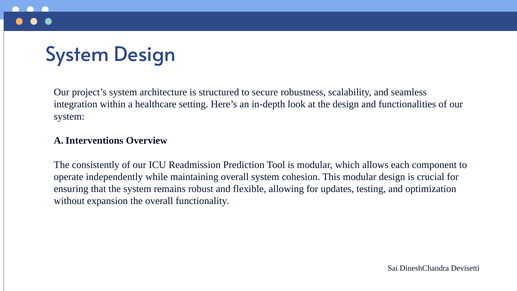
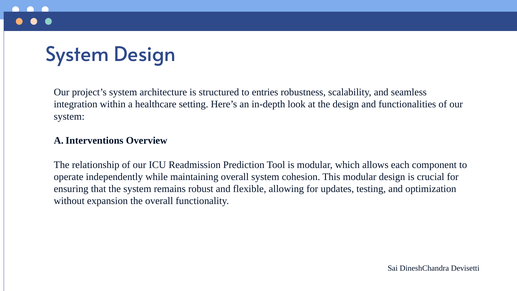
secure: secure -> entries (265, 92)
consistently: consistently -> relationship (96, 165)
